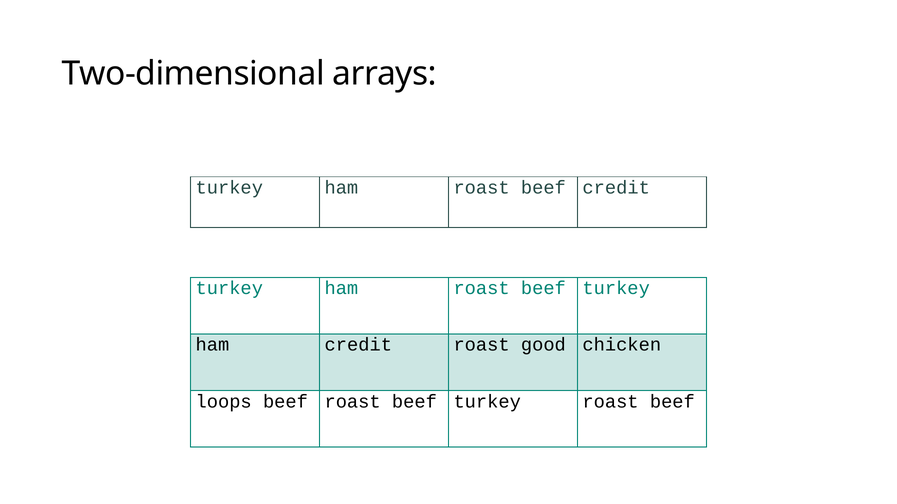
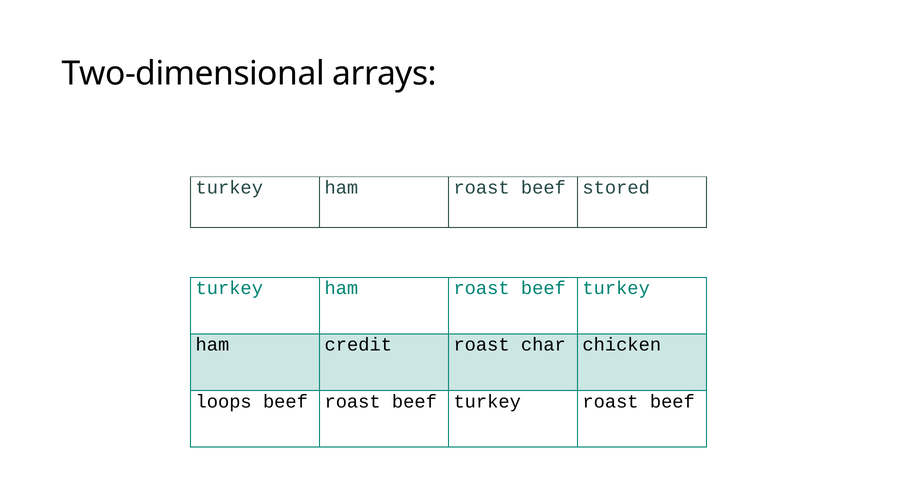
beef credit: credit -> stored (616, 188)
good: good -> char (543, 345)
